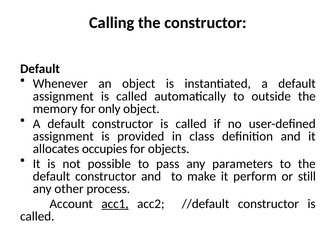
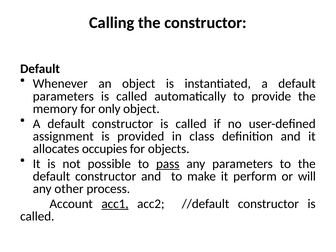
assignment: assignment -> parameters (63, 96)
outside: outside -> provide (271, 96)
pass underline: none -> present (168, 164)
still: still -> will (307, 176)
